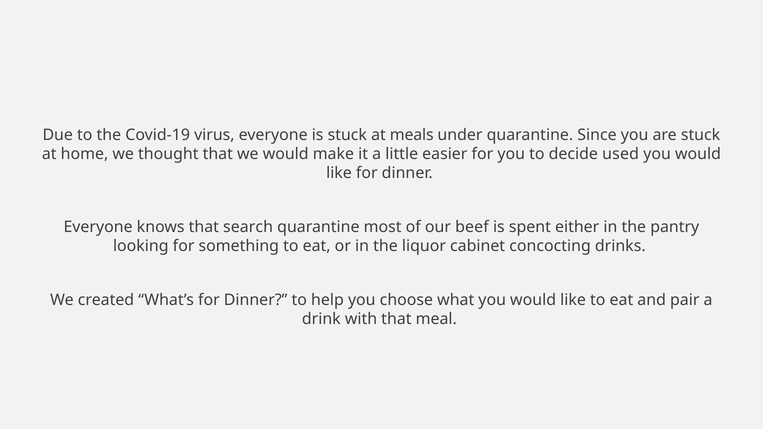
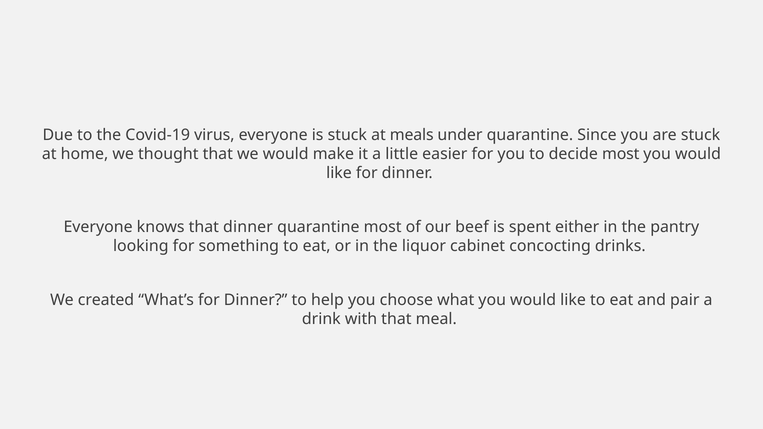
decide used: used -> most (621, 154)
that search: search -> dinner (248, 227)
